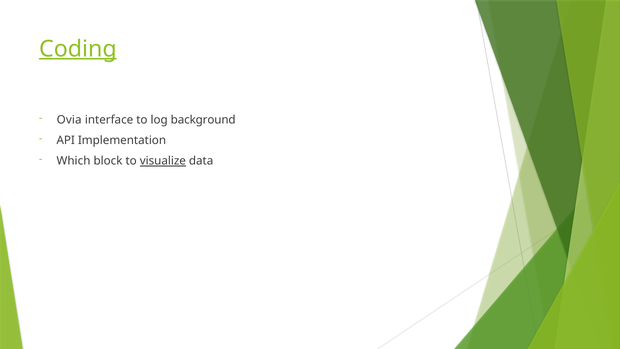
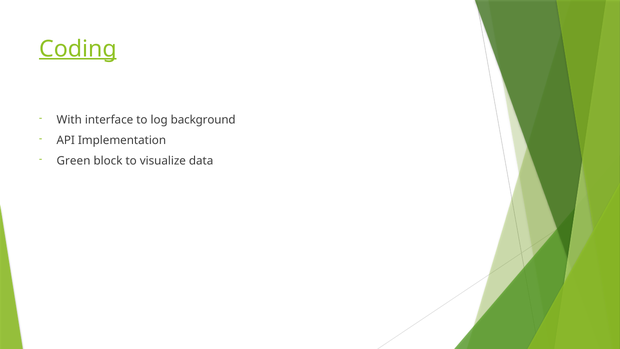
Ovia: Ovia -> With (69, 120)
Which: Which -> Green (73, 161)
visualize underline: present -> none (163, 161)
